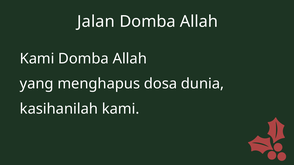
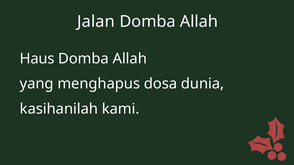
Kami: Kami -> Haus (37, 59)
